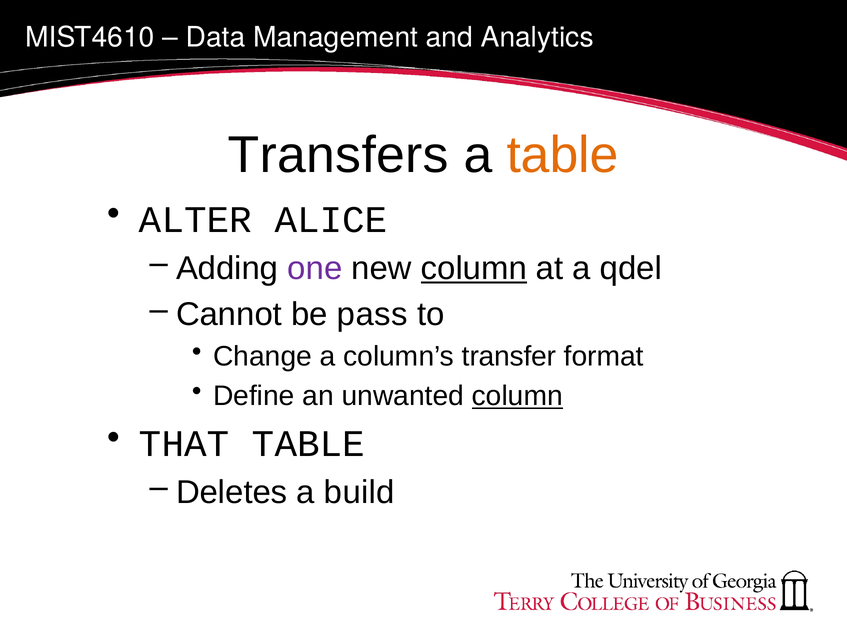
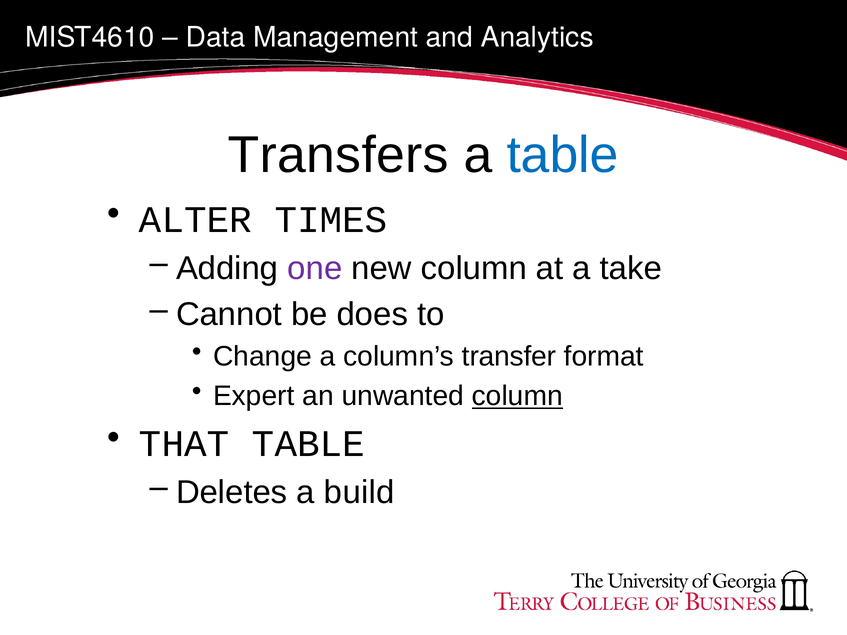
table colour: orange -> blue (563, 155)
ALICE: ALICE -> TIMES (331, 220)
column underline: present -> none (474, 269)
qdel: qdel -> take (631, 269)
pass: pass -> does (372, 315)
Define: Define -> Expert (254, 396)
